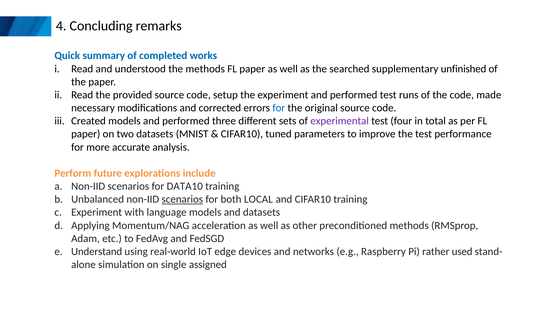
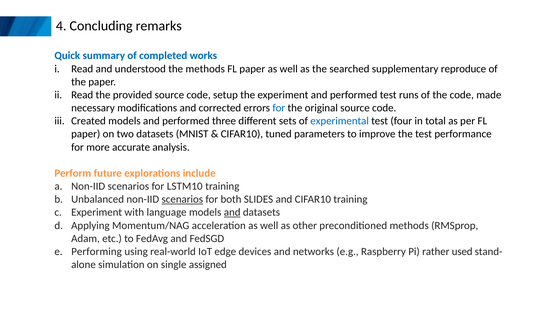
unfinished: unfinished -> reproduce (464, 69)
experimental colour: purple -> blue (340, 121)
DATA10: DATA10 -> LSTM10 (185, 186)
LOCAL: LOCAL -> SLIDES (259, 199)
and underline: none -> present (232, 212)
Understand: Understand -> Performing (97, 251)
